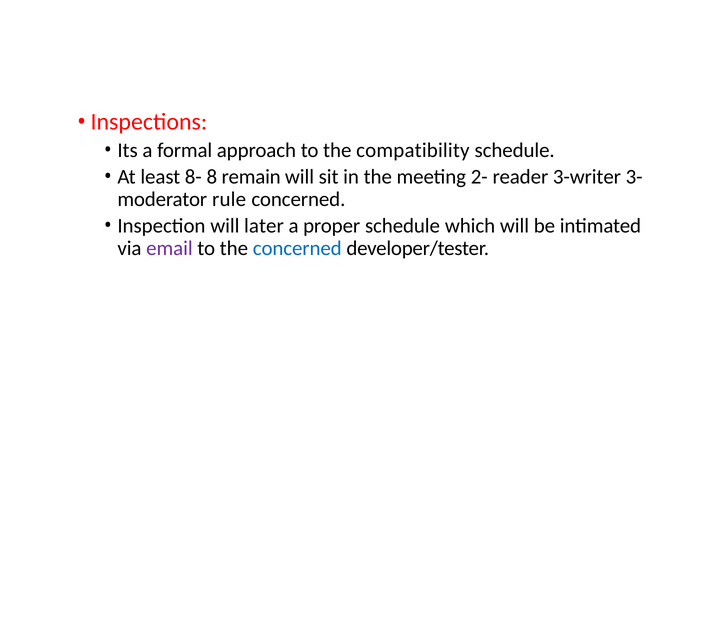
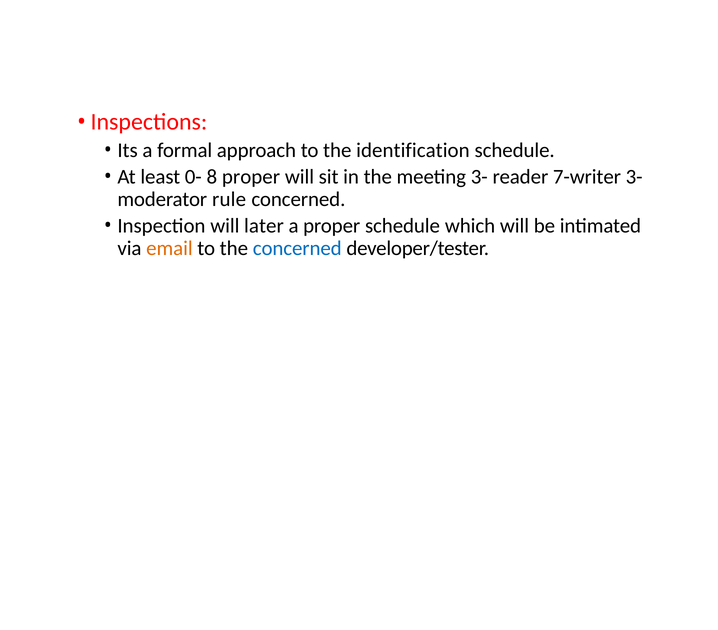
compatibility: compatibility -> identification (413, 150)
8-: 8- -> 0- (193, 177)
8 remain: remain -> proper (251, 177)
meeting 2-: 2- -> 3- (479, 177)
3-writer: 3-writer -> 7-writer (587, 177)
email colour: purple -> orange (169, 248)
